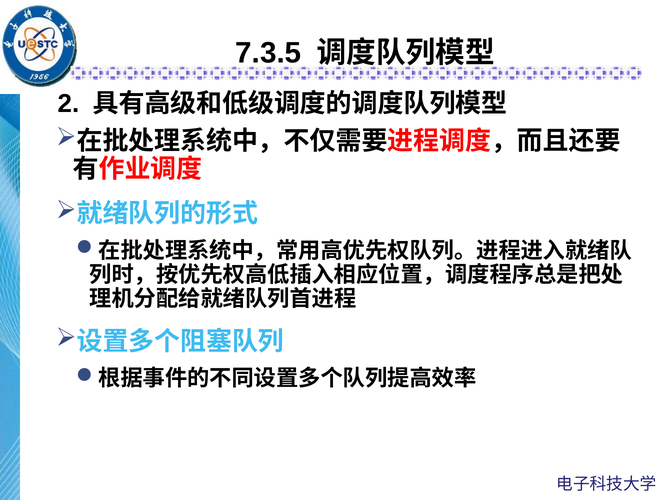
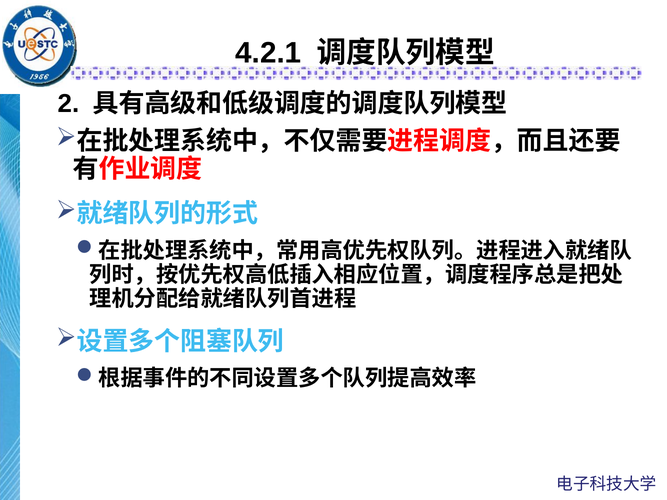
7.3.5: 7.3.5 -> 4.2.1 (268, 53)
